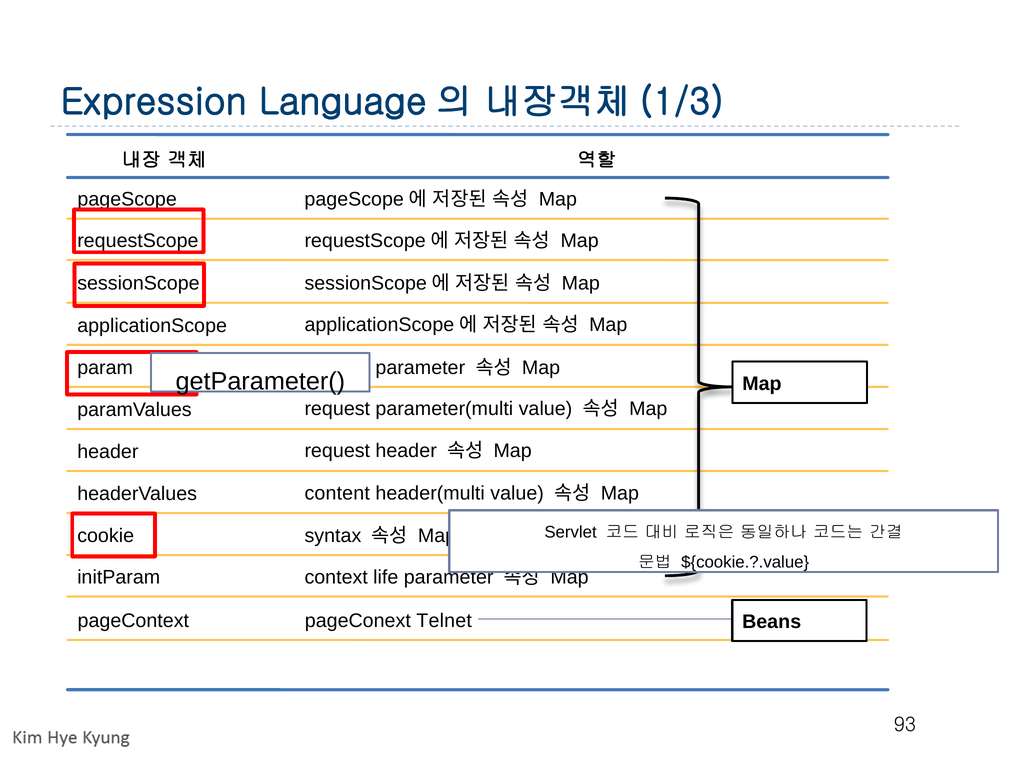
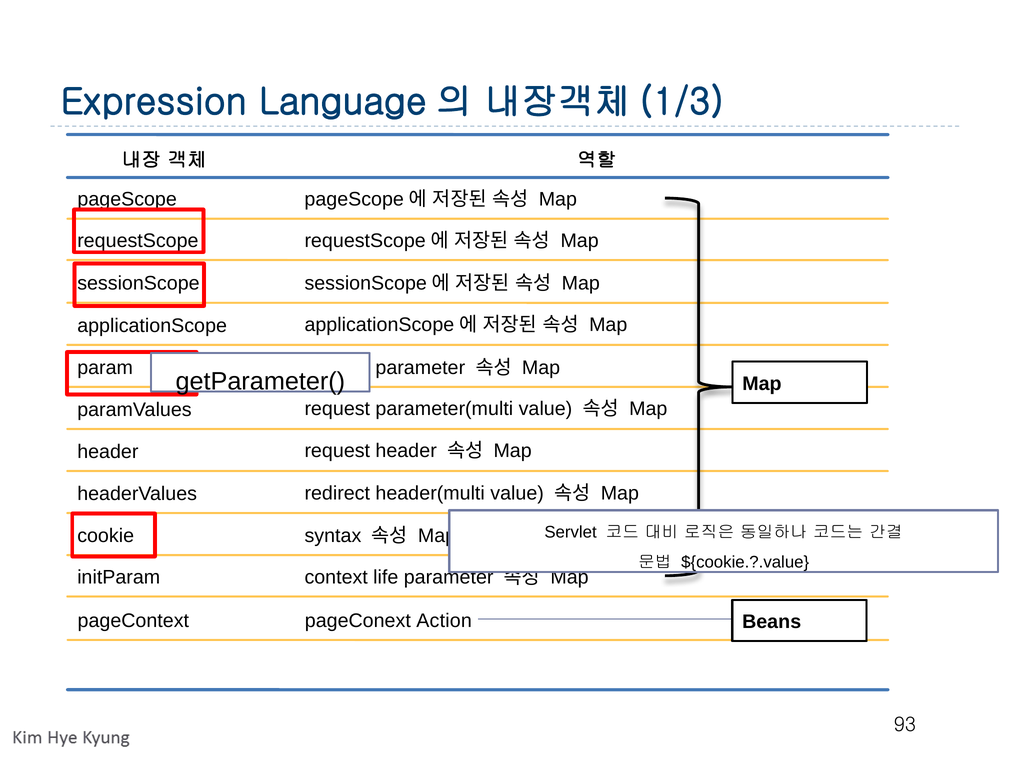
content: content -> redirect (337, 493)
Telnet: Telnet -> Action (444, 621)
